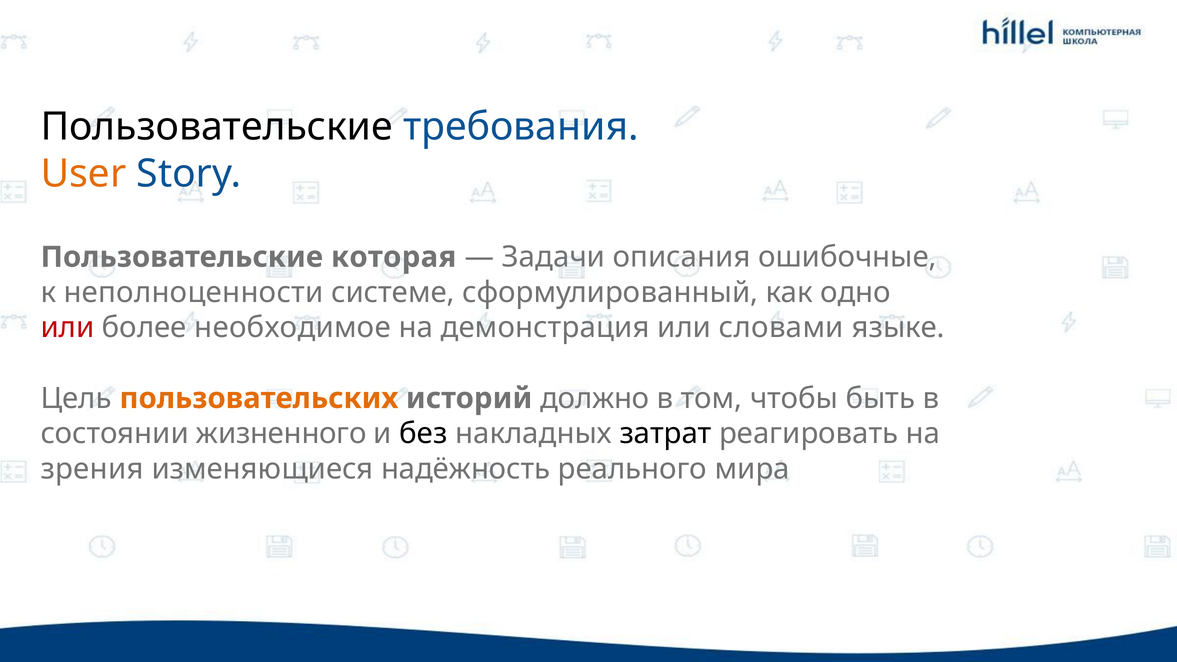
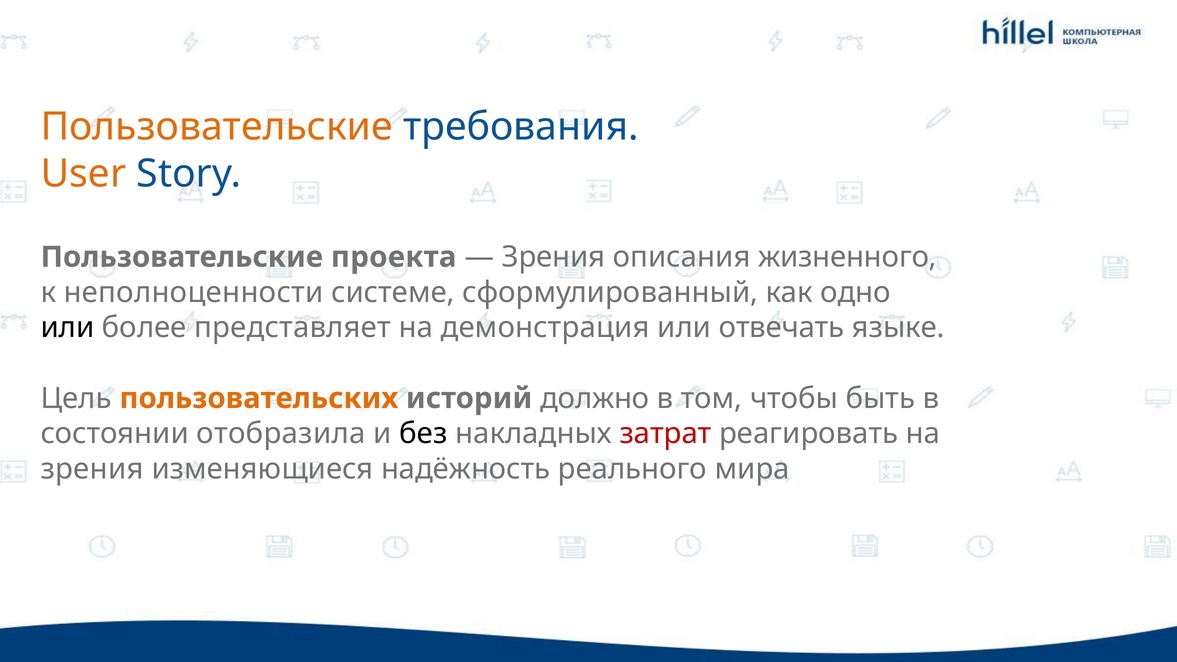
Пользовательские colour: black -> orange (217, 127)
которая: которая -> проекта (394, 257)
Задачи: Задачи -> Зрения (554, 257)
ошибочные: ошибочные -> жизненного (847, 257)
или colour: red -> black (67, 328)
необходимое: необходимое -> представляет (293, 328)
словами: словами -> отвечать (782, 328)
жизненного: жизненного -> отобразила (281, 434)
затрат colour: black -> red (666, 434)
